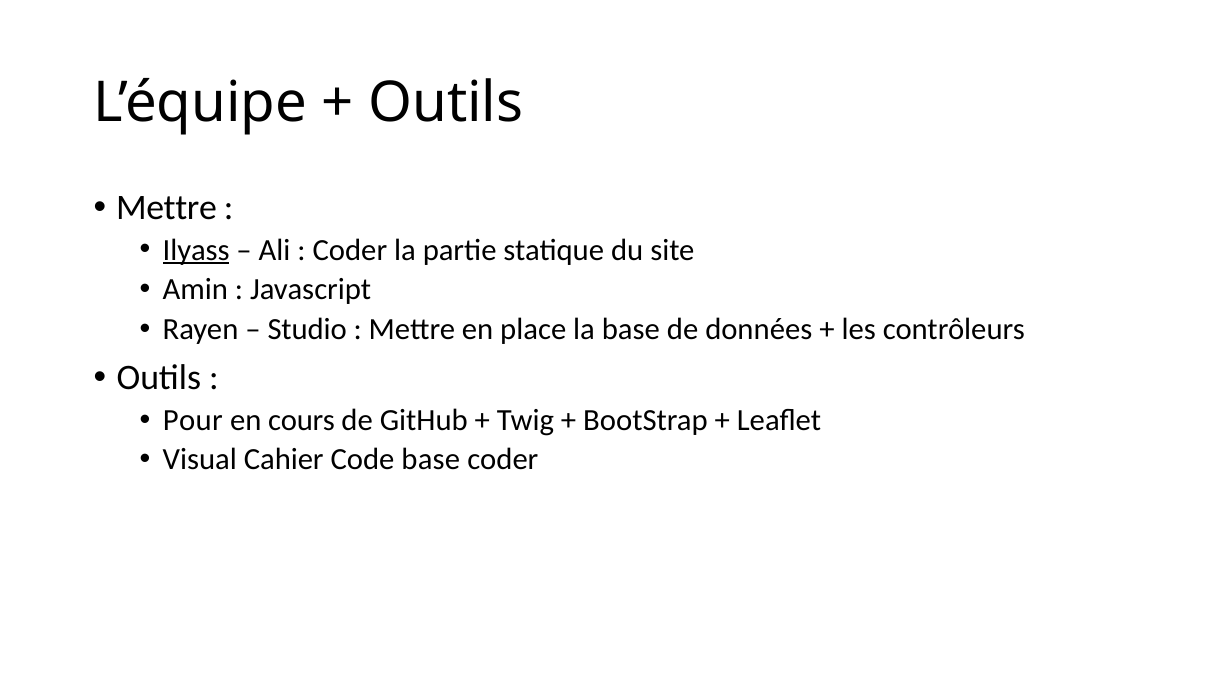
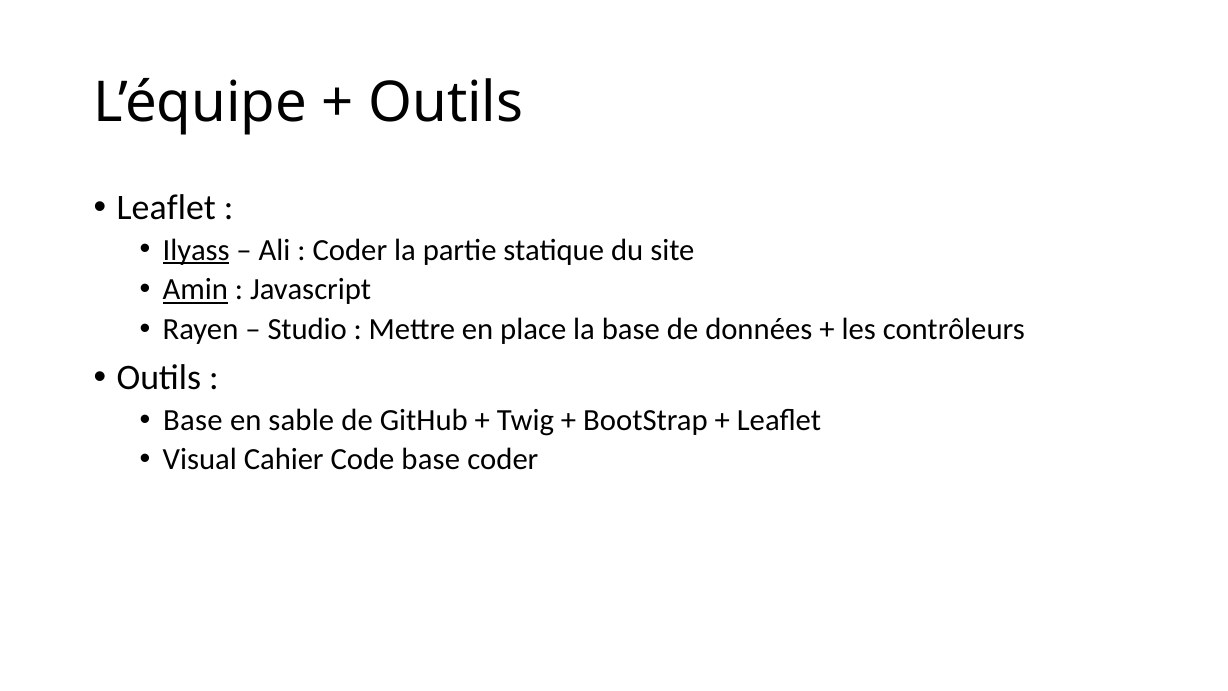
Mettre: Mettre -> Leaflet (166, 208)
Amin underline: none -> present (195, 289)
Pour: Pour -> Base (193, 420)
cours: cours -> sable (301, 420)
